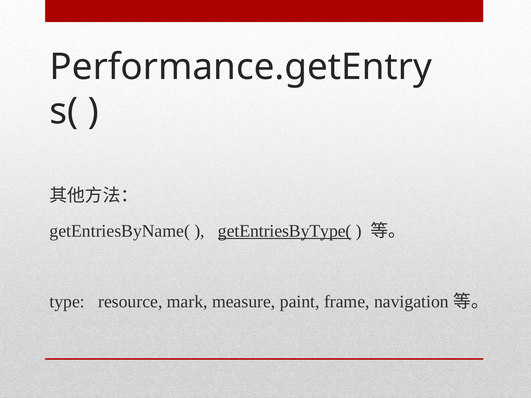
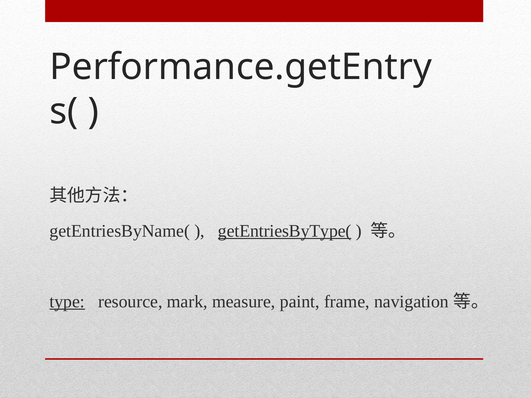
type underline: none -> present (67, 302)
